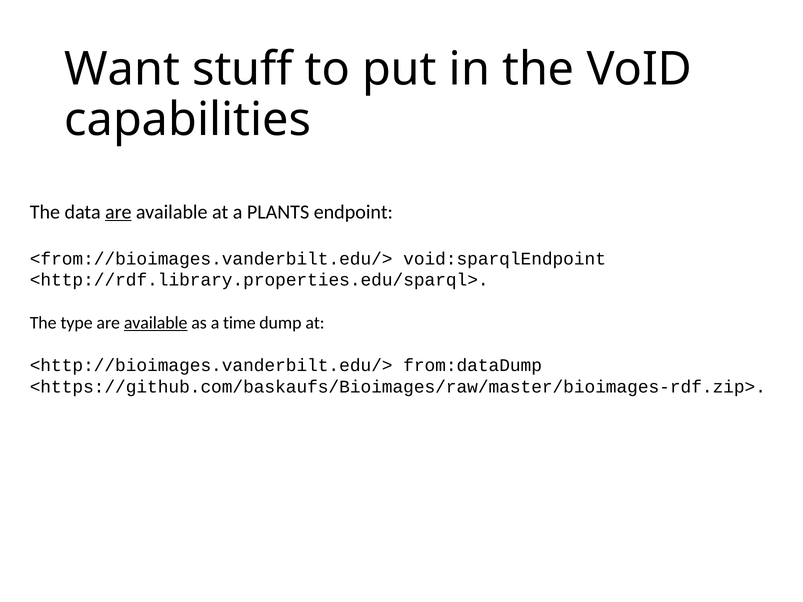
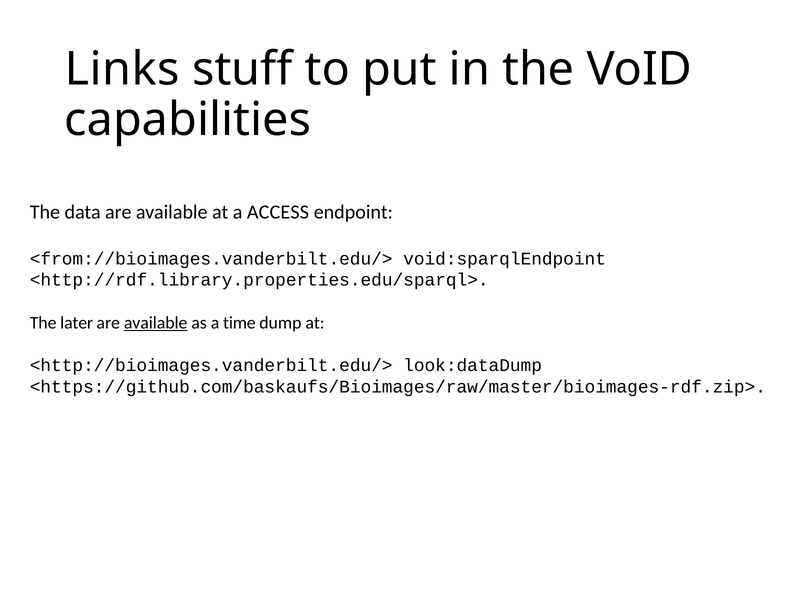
Want: Want -> Links (122, 69)
are underline: present -> none (118, 212)
PLANTS: PLANTS -> ACCESS (278, 212)
type: type -> later (77, 323)
from:dataDump: from:dataDump -> look:dataDump (473, 366)
